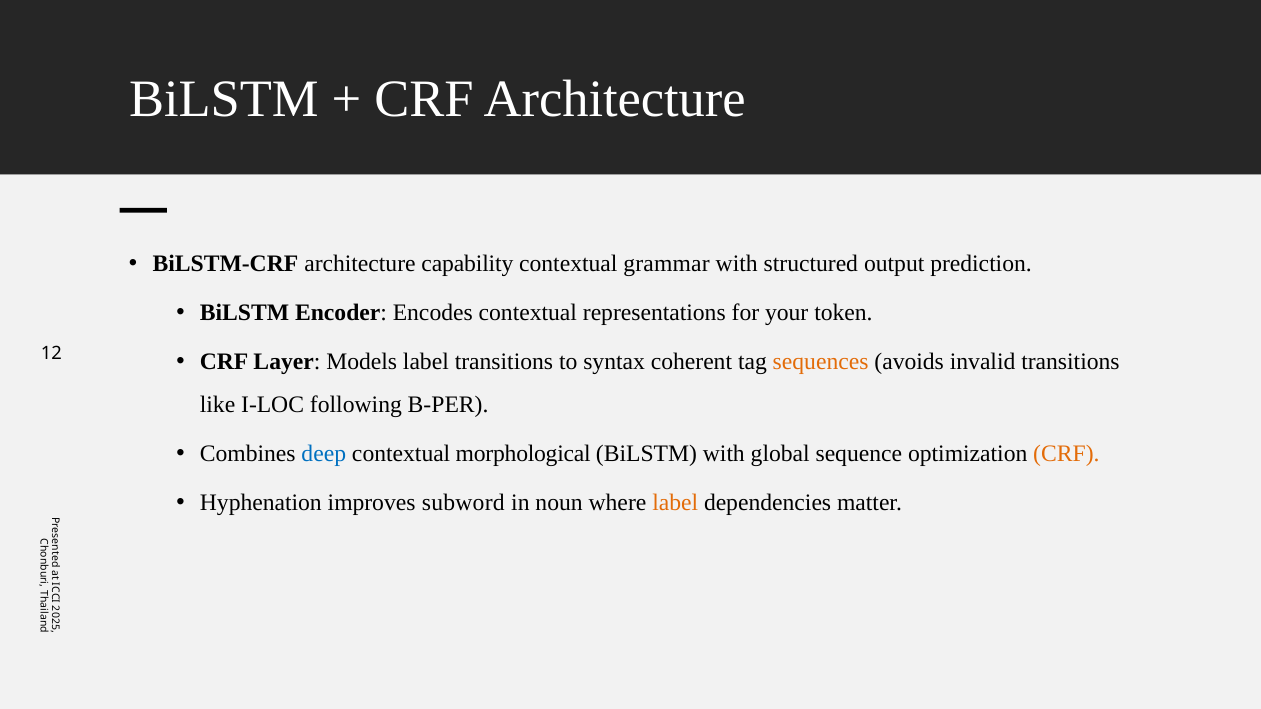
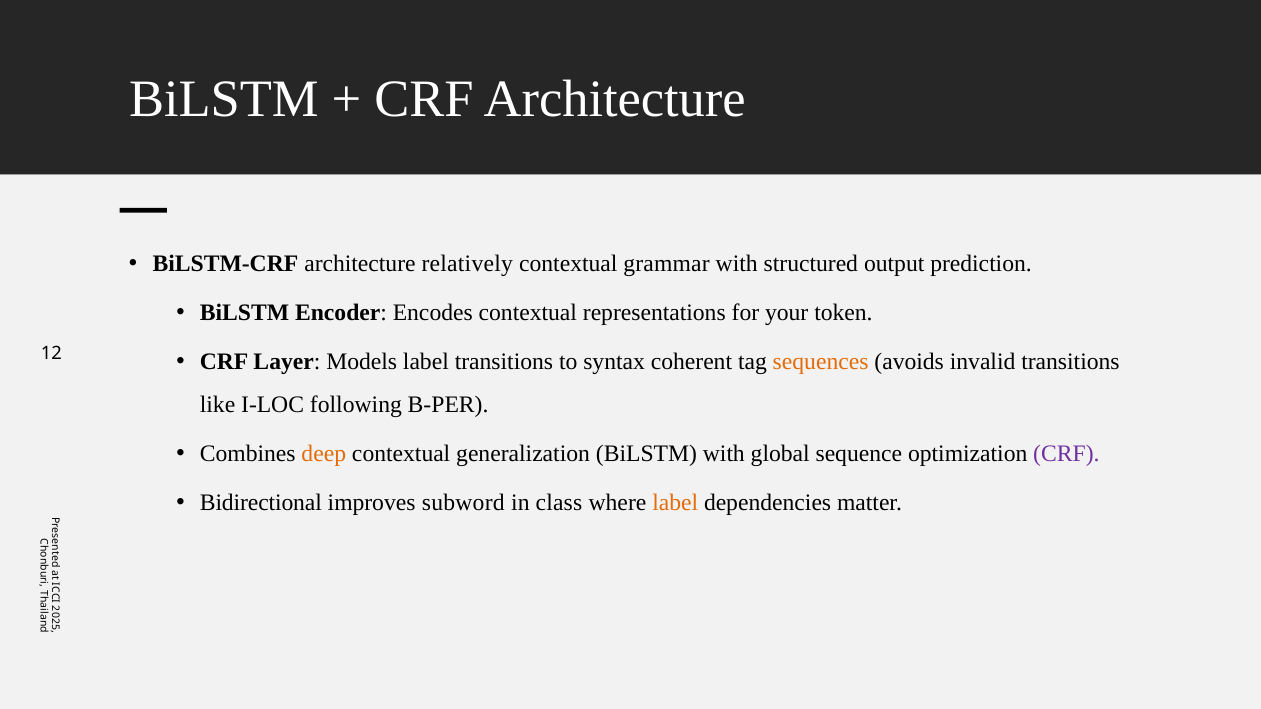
capability: capability -> relatively (467, 264)
deep colour: blue -> orange (324, 454)
morphological: morphological -> generalization (523, 454)
CRF colour: orange -> purple (1066, 454)
Hyphenation: Hyphenation -> Bidirectional (261, 503)
noun: noun -> class (559, 503)
